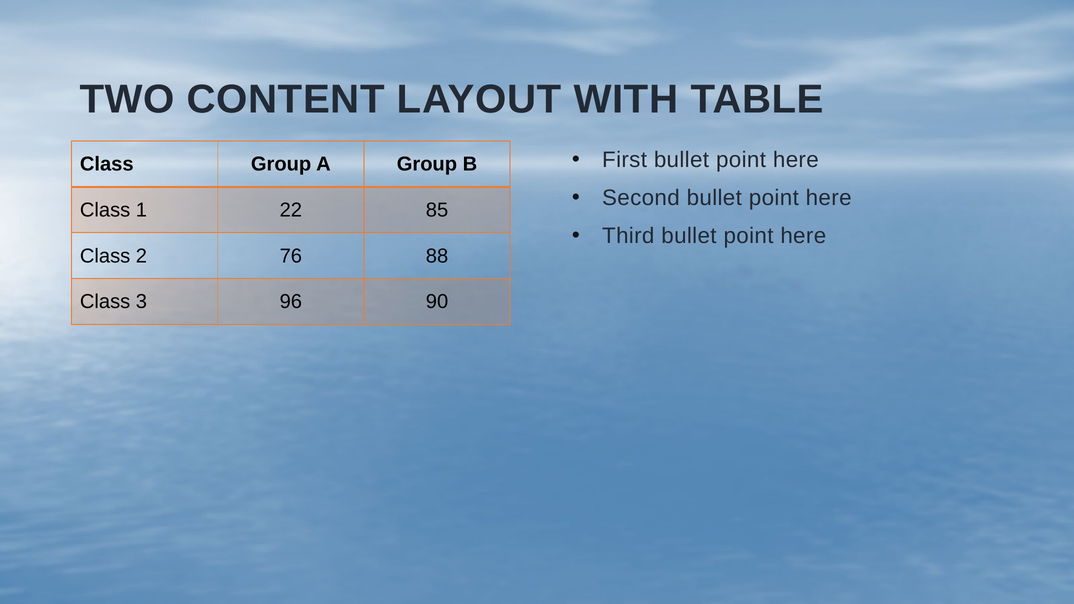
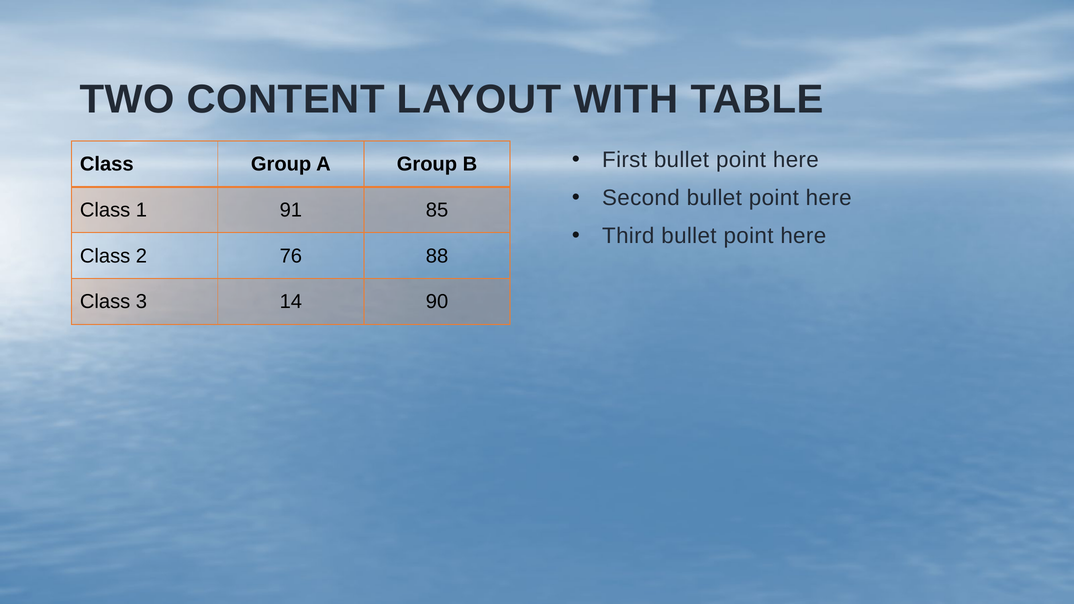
22: 22 -> 91 (291, 210)
96: 96 -> 14 (291, 302)
